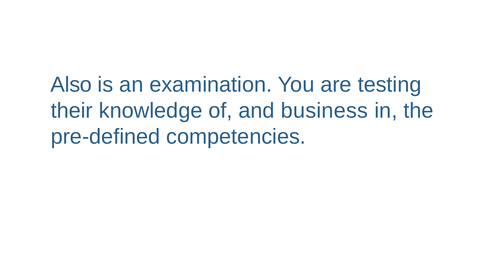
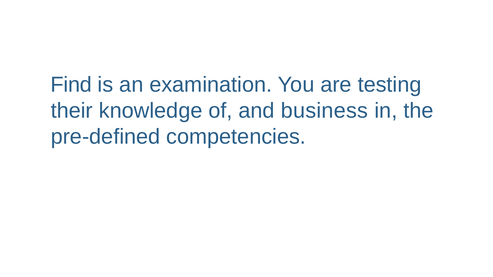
Also: Also -> Find (71, 85)
